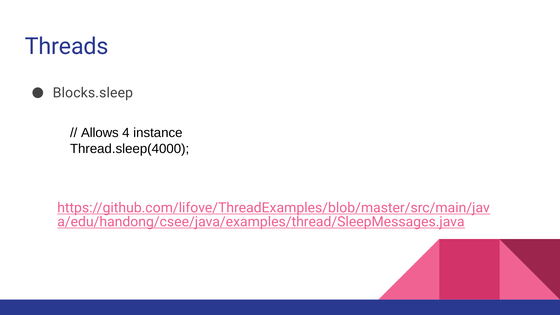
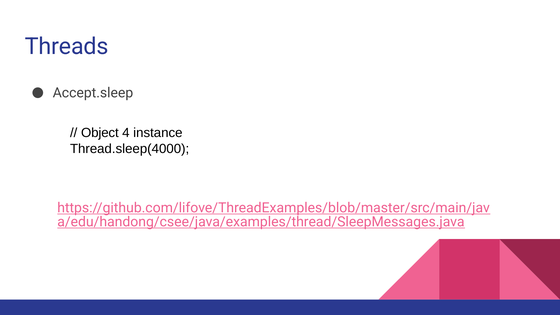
Blocks.sleep: Blocks.sleep -> Accept.sleep (93, 93)
Allows: Allows -> Object (100, 133)
